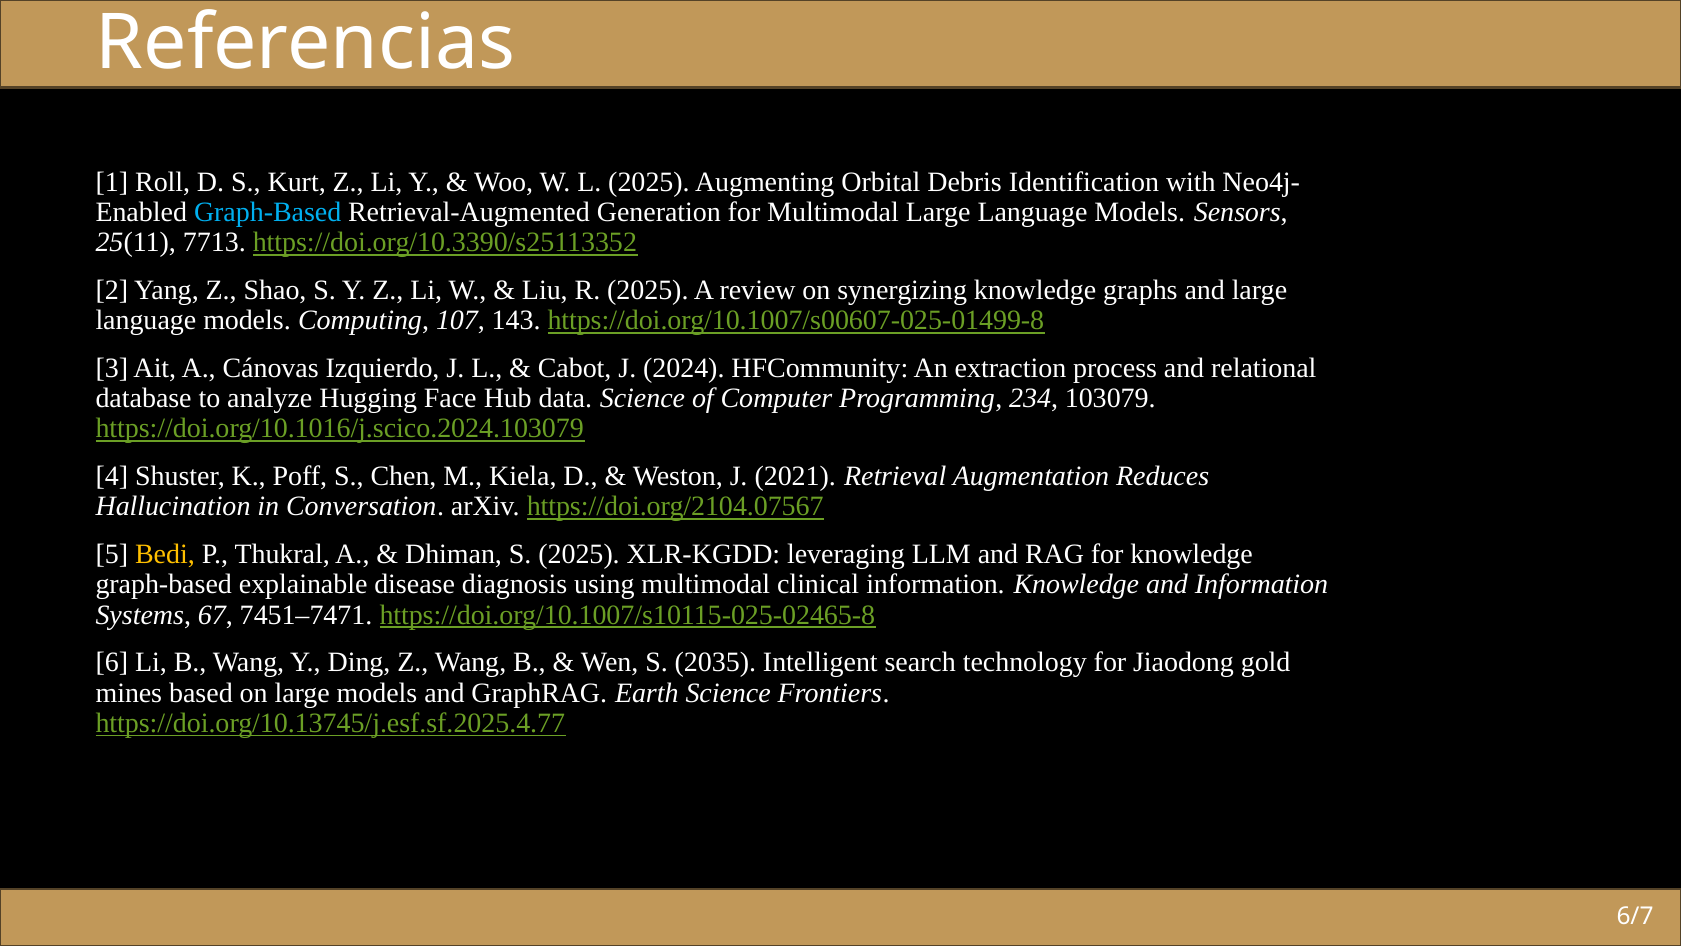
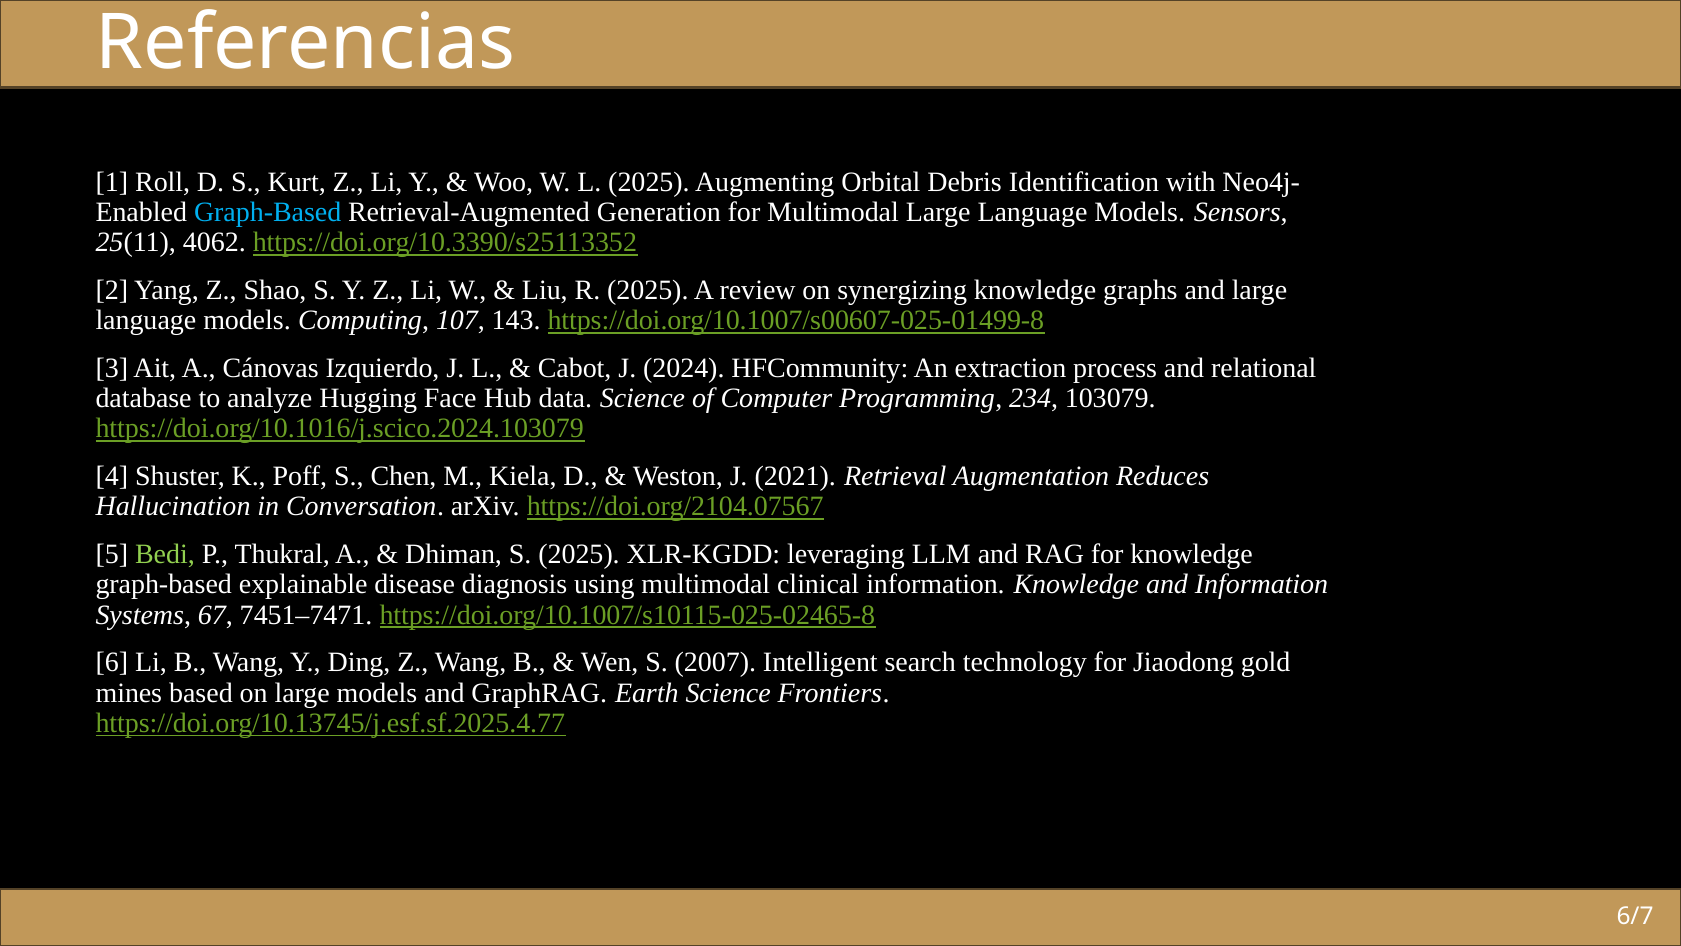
7713: 7713 -> 4062 (214, 242)
Bedi colour: yellow -> light green (165, 554)
2035: 2035 -> 2007 (715, 662)
